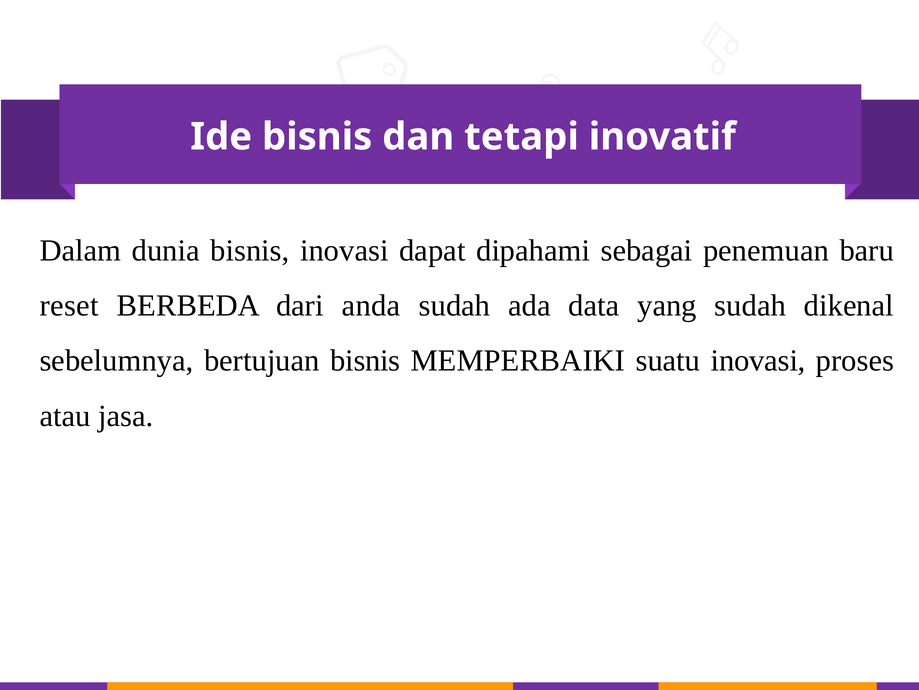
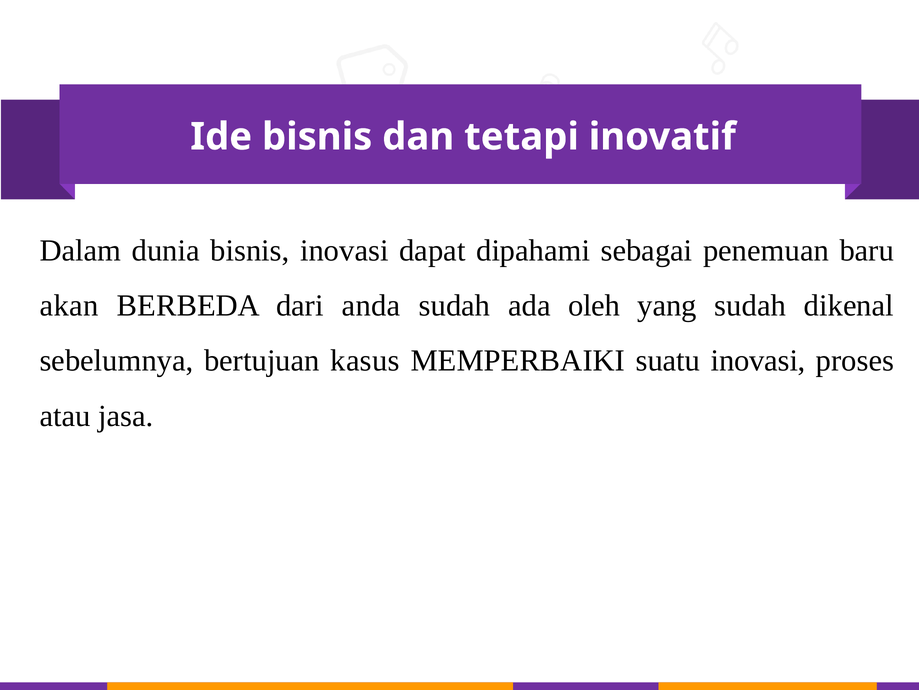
reset: reset -> akan (69, 305)
data: data -> oleh (594, 305)
bertujuan bisnis: bisnis -> kasus (365, 360)
